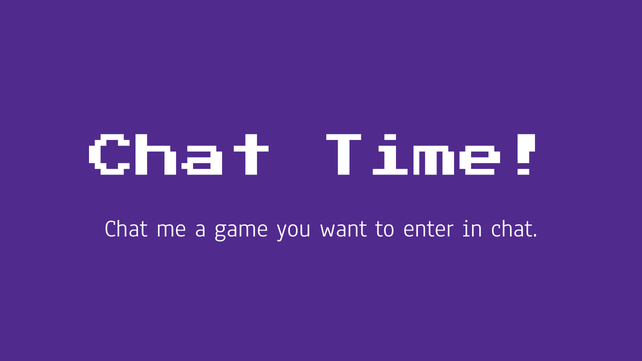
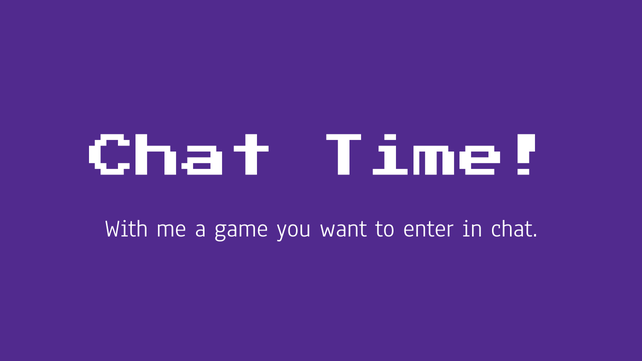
Chat: Chat -> With (126, 229)
